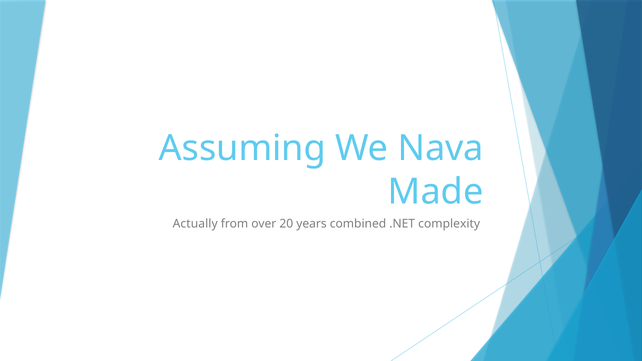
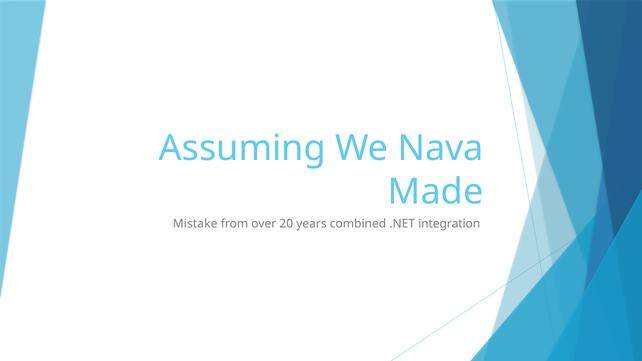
Actually: Actually -> Mistake (195, 224)
complexity: complexity -> integration (449, 224)
